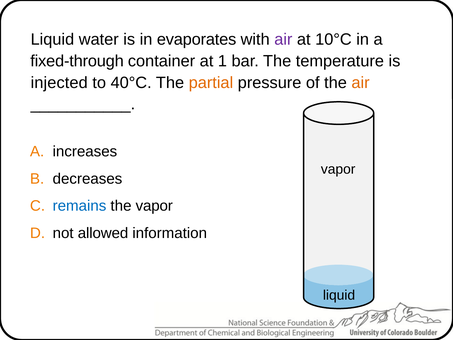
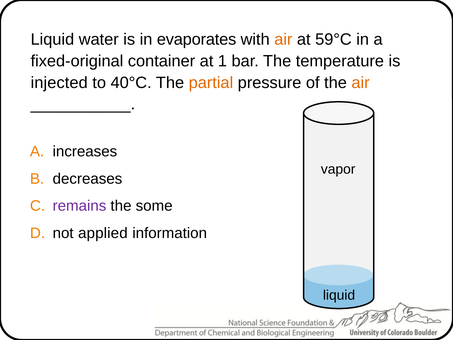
air colour: purple -> orange (283, 39)
10°C: 10°C -> 59°C (333, 39)
fixed-through: fixed-through -> fixed-original (77, 61)
remains colour: blue -> purple (79, 206)
the vapor: vapor -> some (154, 206)
allowed: allowed -> applied (103, 233)
